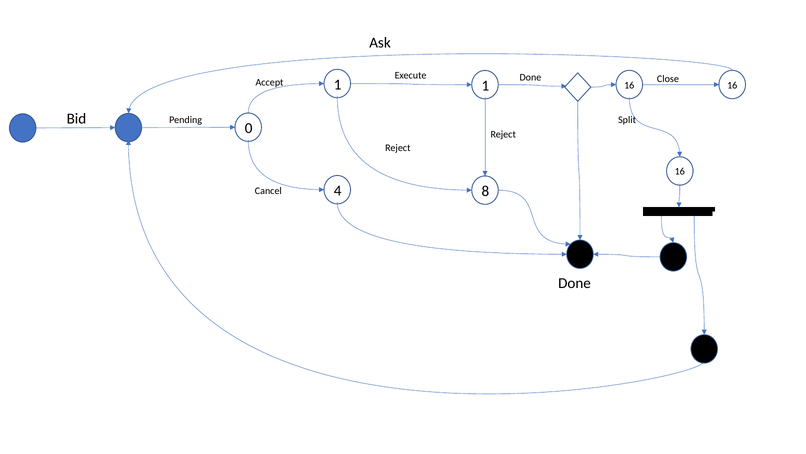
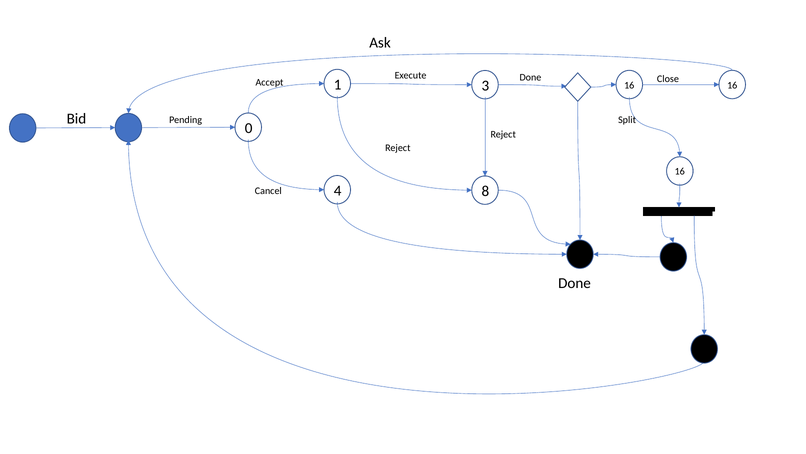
1 1: 1 -> 3 (485, 86)
